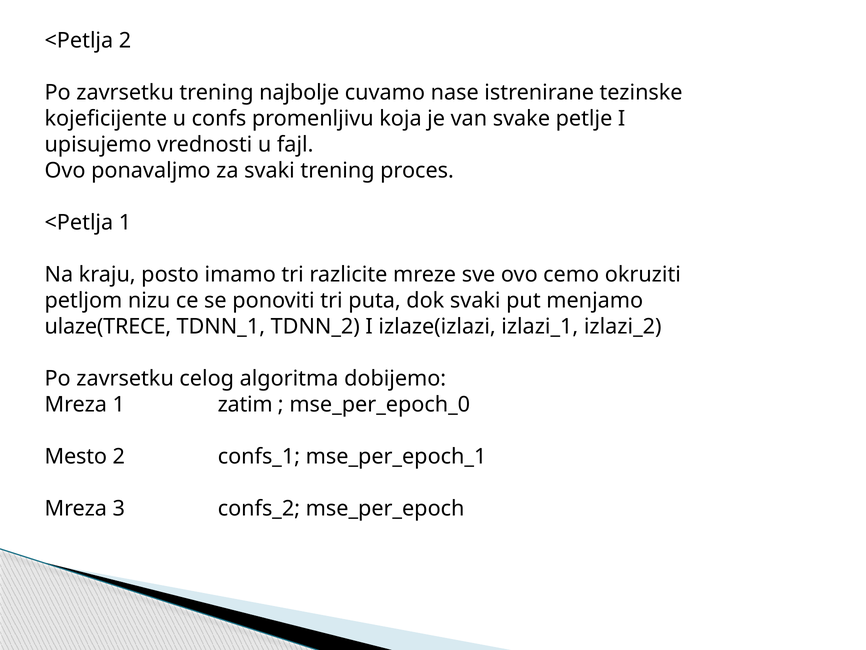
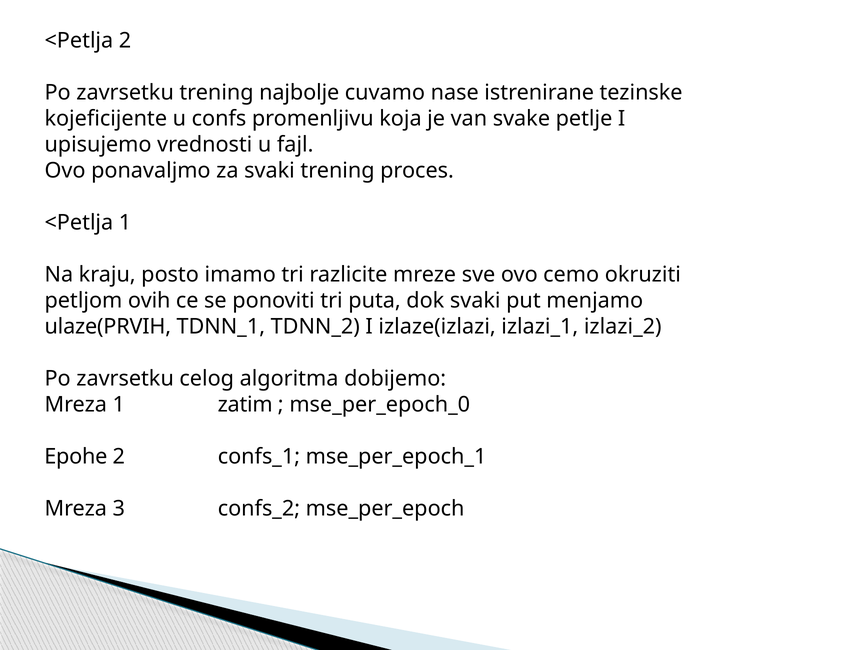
nizu: nizu -> ovih (149, 300)
ulaze(TRECE: ulaze(TRECE -> ulaze(PRVIH (108, 326)
Mesto: Mesto -> Epohe (76, 456)
